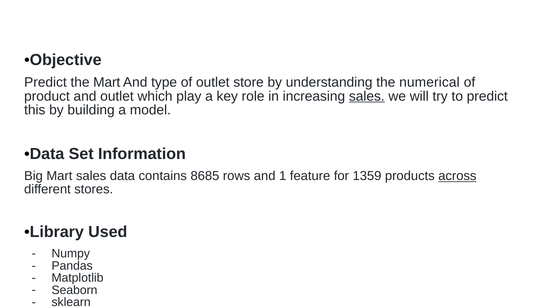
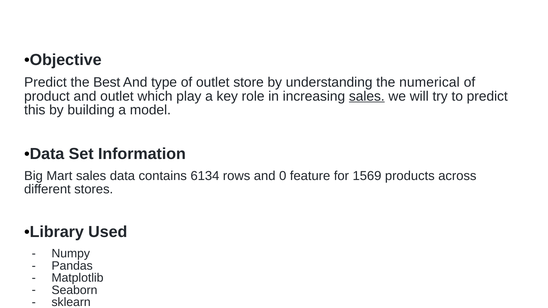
the Mart: Mart -> Best (107, 82)
8685: 8685 -> 6134 (205, 176)
1: 1 -> 0 (283, 176)
1359: 1359 -> 1569 (367, 176)
across underline: present -> none (457, 176)
